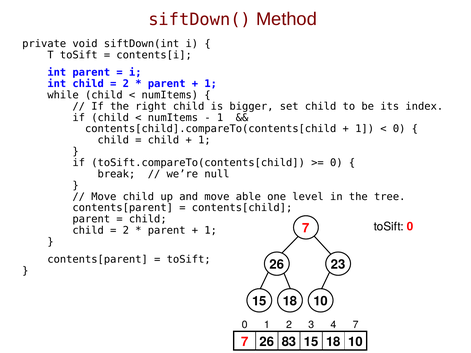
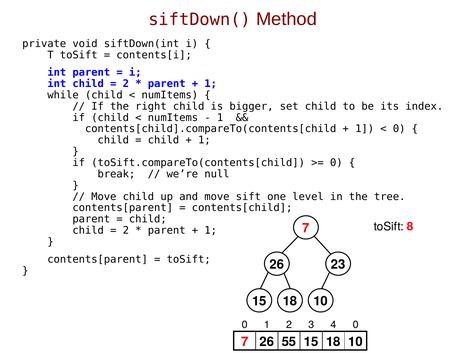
able: able -> sift (248, 197)
toSift 0: 0 -> 8 (410, 227)
4 7: 7 -> 0 (356, 325)
83: 83 -> 55 (289, 342)
